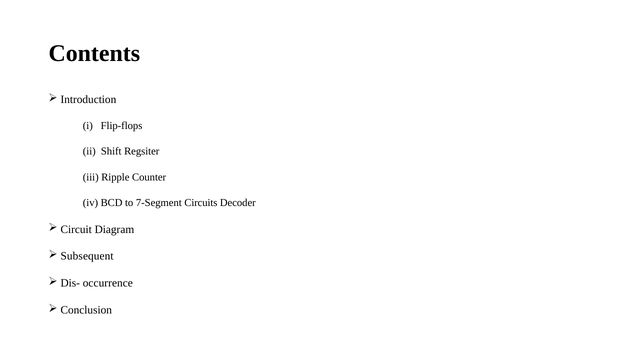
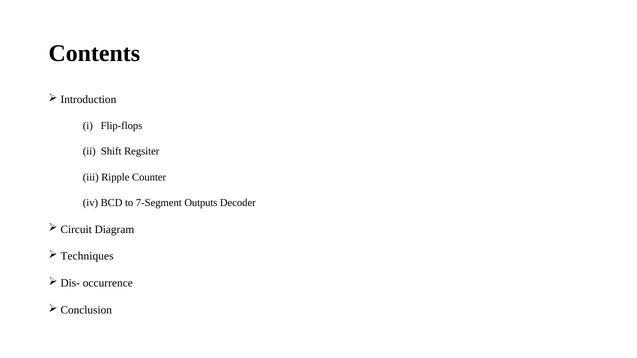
Circuits: Circuits -> Outputs (201, 203)
Subsequent: Subsequent -> Techniques (87, 256)
